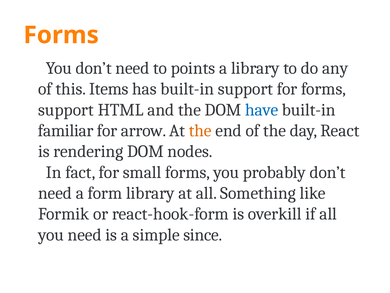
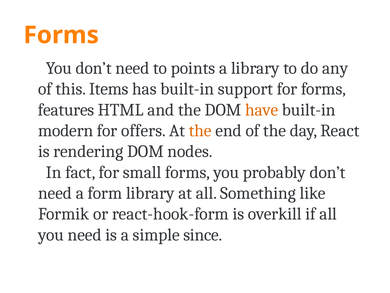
support: support -> features (66, 110)
have colour: blue -> orange (262, 110)
familiar: familiar -> modern (66, 130)
arrow: arrow -> offers (143, 130)
